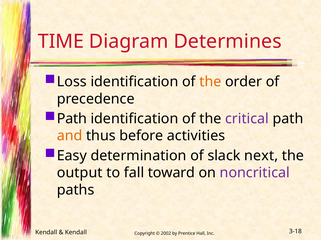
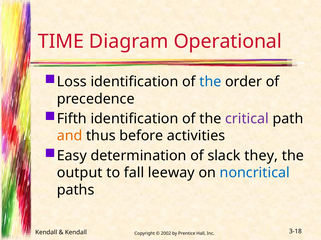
Determines: Determines -> Operational (228, 41)
the colour: orange -> blue (210, 82)
Path: Path -> Fifth (72, 119)
next: next -> they (261, 156)
toward: toward -> leeway (171, 173)
noncritical colour: purple -> blue (255, 173)
